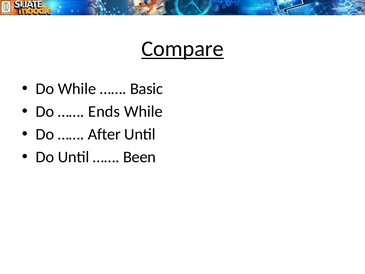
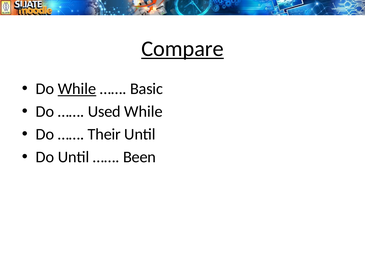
While underline: none -> present (77, 89)
Ends: Ends -> Used (104, 111)
After: After -> Their (104, 134)
